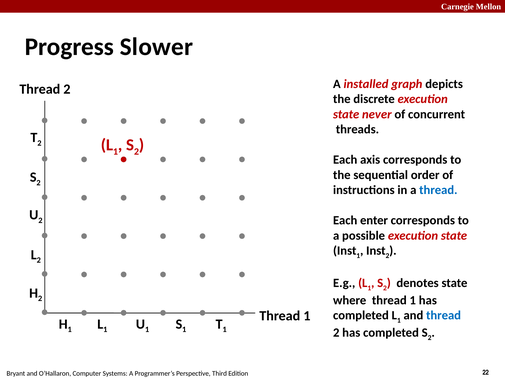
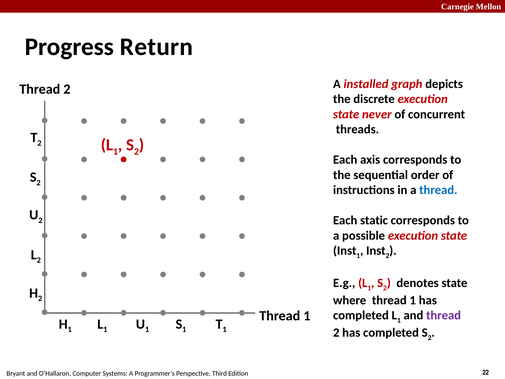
Slower: Slower -> Return (156, 47)
enter: enter -> static (374, 220)
thread colour: blue -> purple (444, 315)
